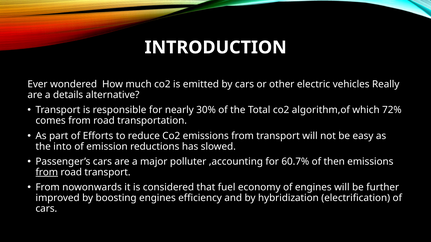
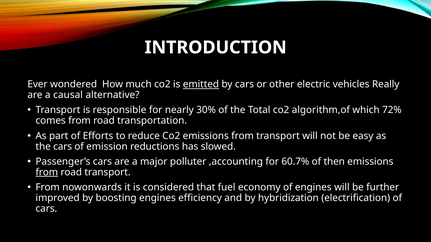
emitted underline: none -> present (201, 84)
details: details -> causal (68, 95)
the into: into -> cars (63, 147)
